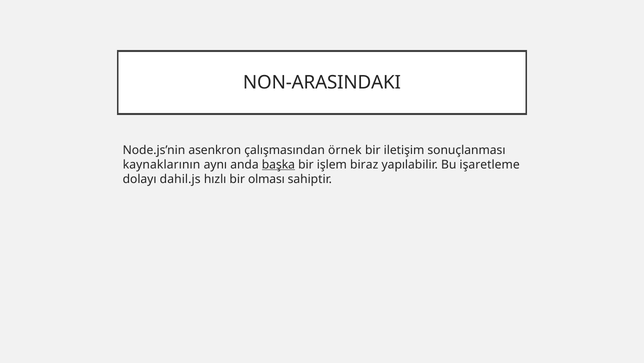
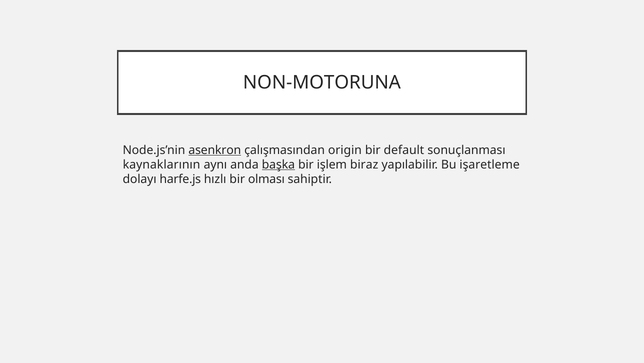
NON-ARASINDAKI: NON-ARASINDAKI -> NON-MOTORUNA (322, 82)
asenkron underline: none -> present (215, 150)
örnek: örnek -> origin (345, 150)
iletişim: iletişim -> default (404, 150)
dahil.js: dahil.js -> harfe.js (180, 179)
